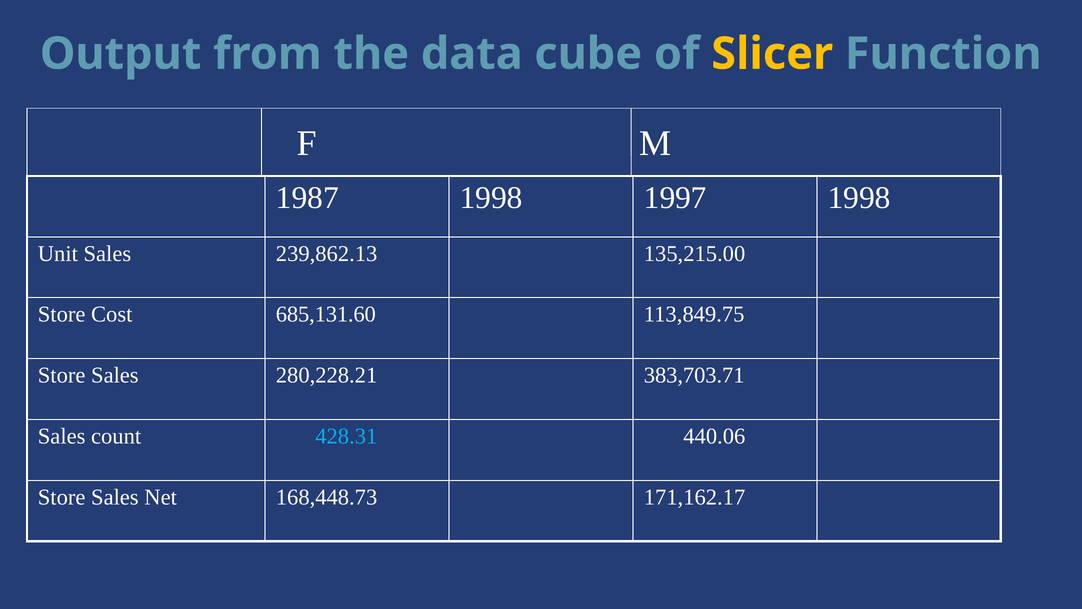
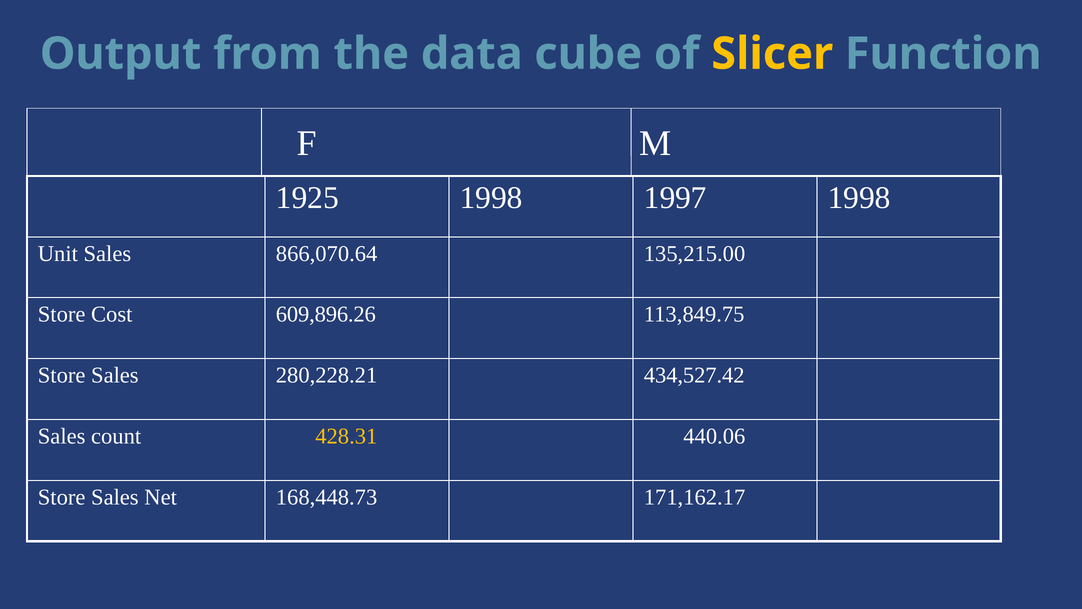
1987: 1987 -> 1925 (307, 198)
239,862.13: 239,862.13 -> 866,070.64 (327, 253)
685,131.60: 685,131.60 -> 609,896.26 (326, 314)
383,703.71: 383,703.71 -> 434,527.42 (694, 375)
428.31 colour: light blue -> yellow (346, 436)
